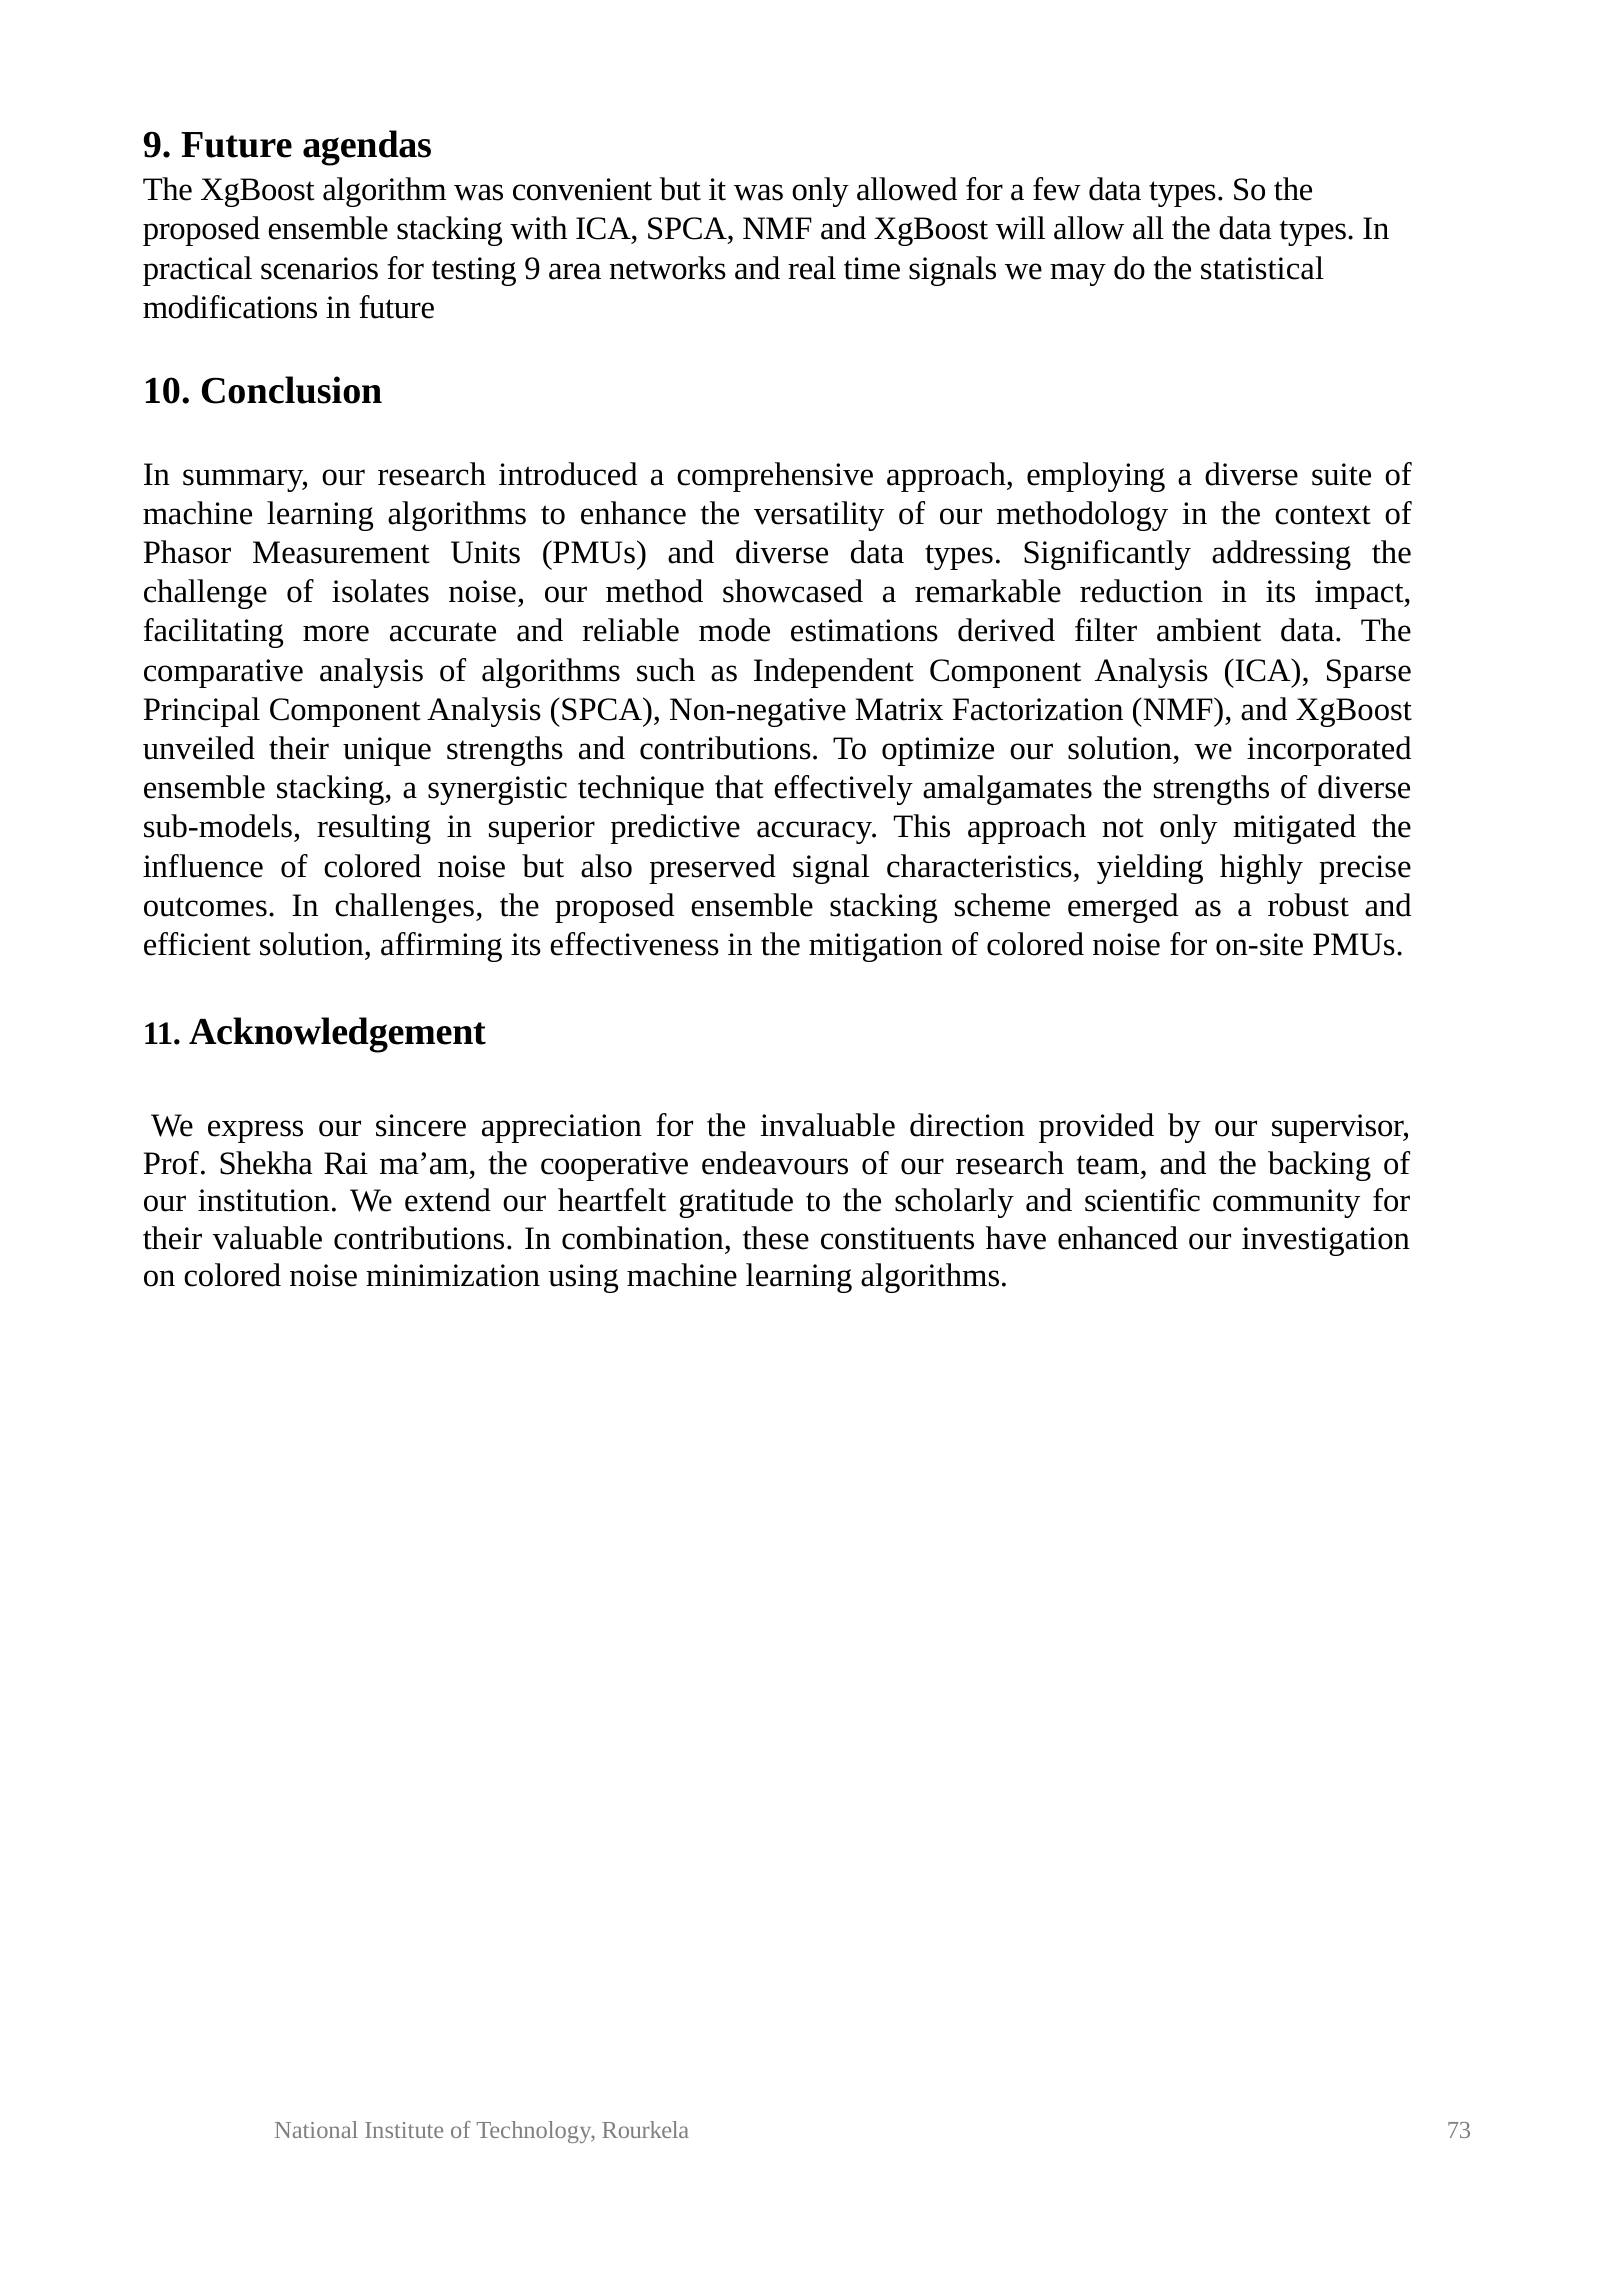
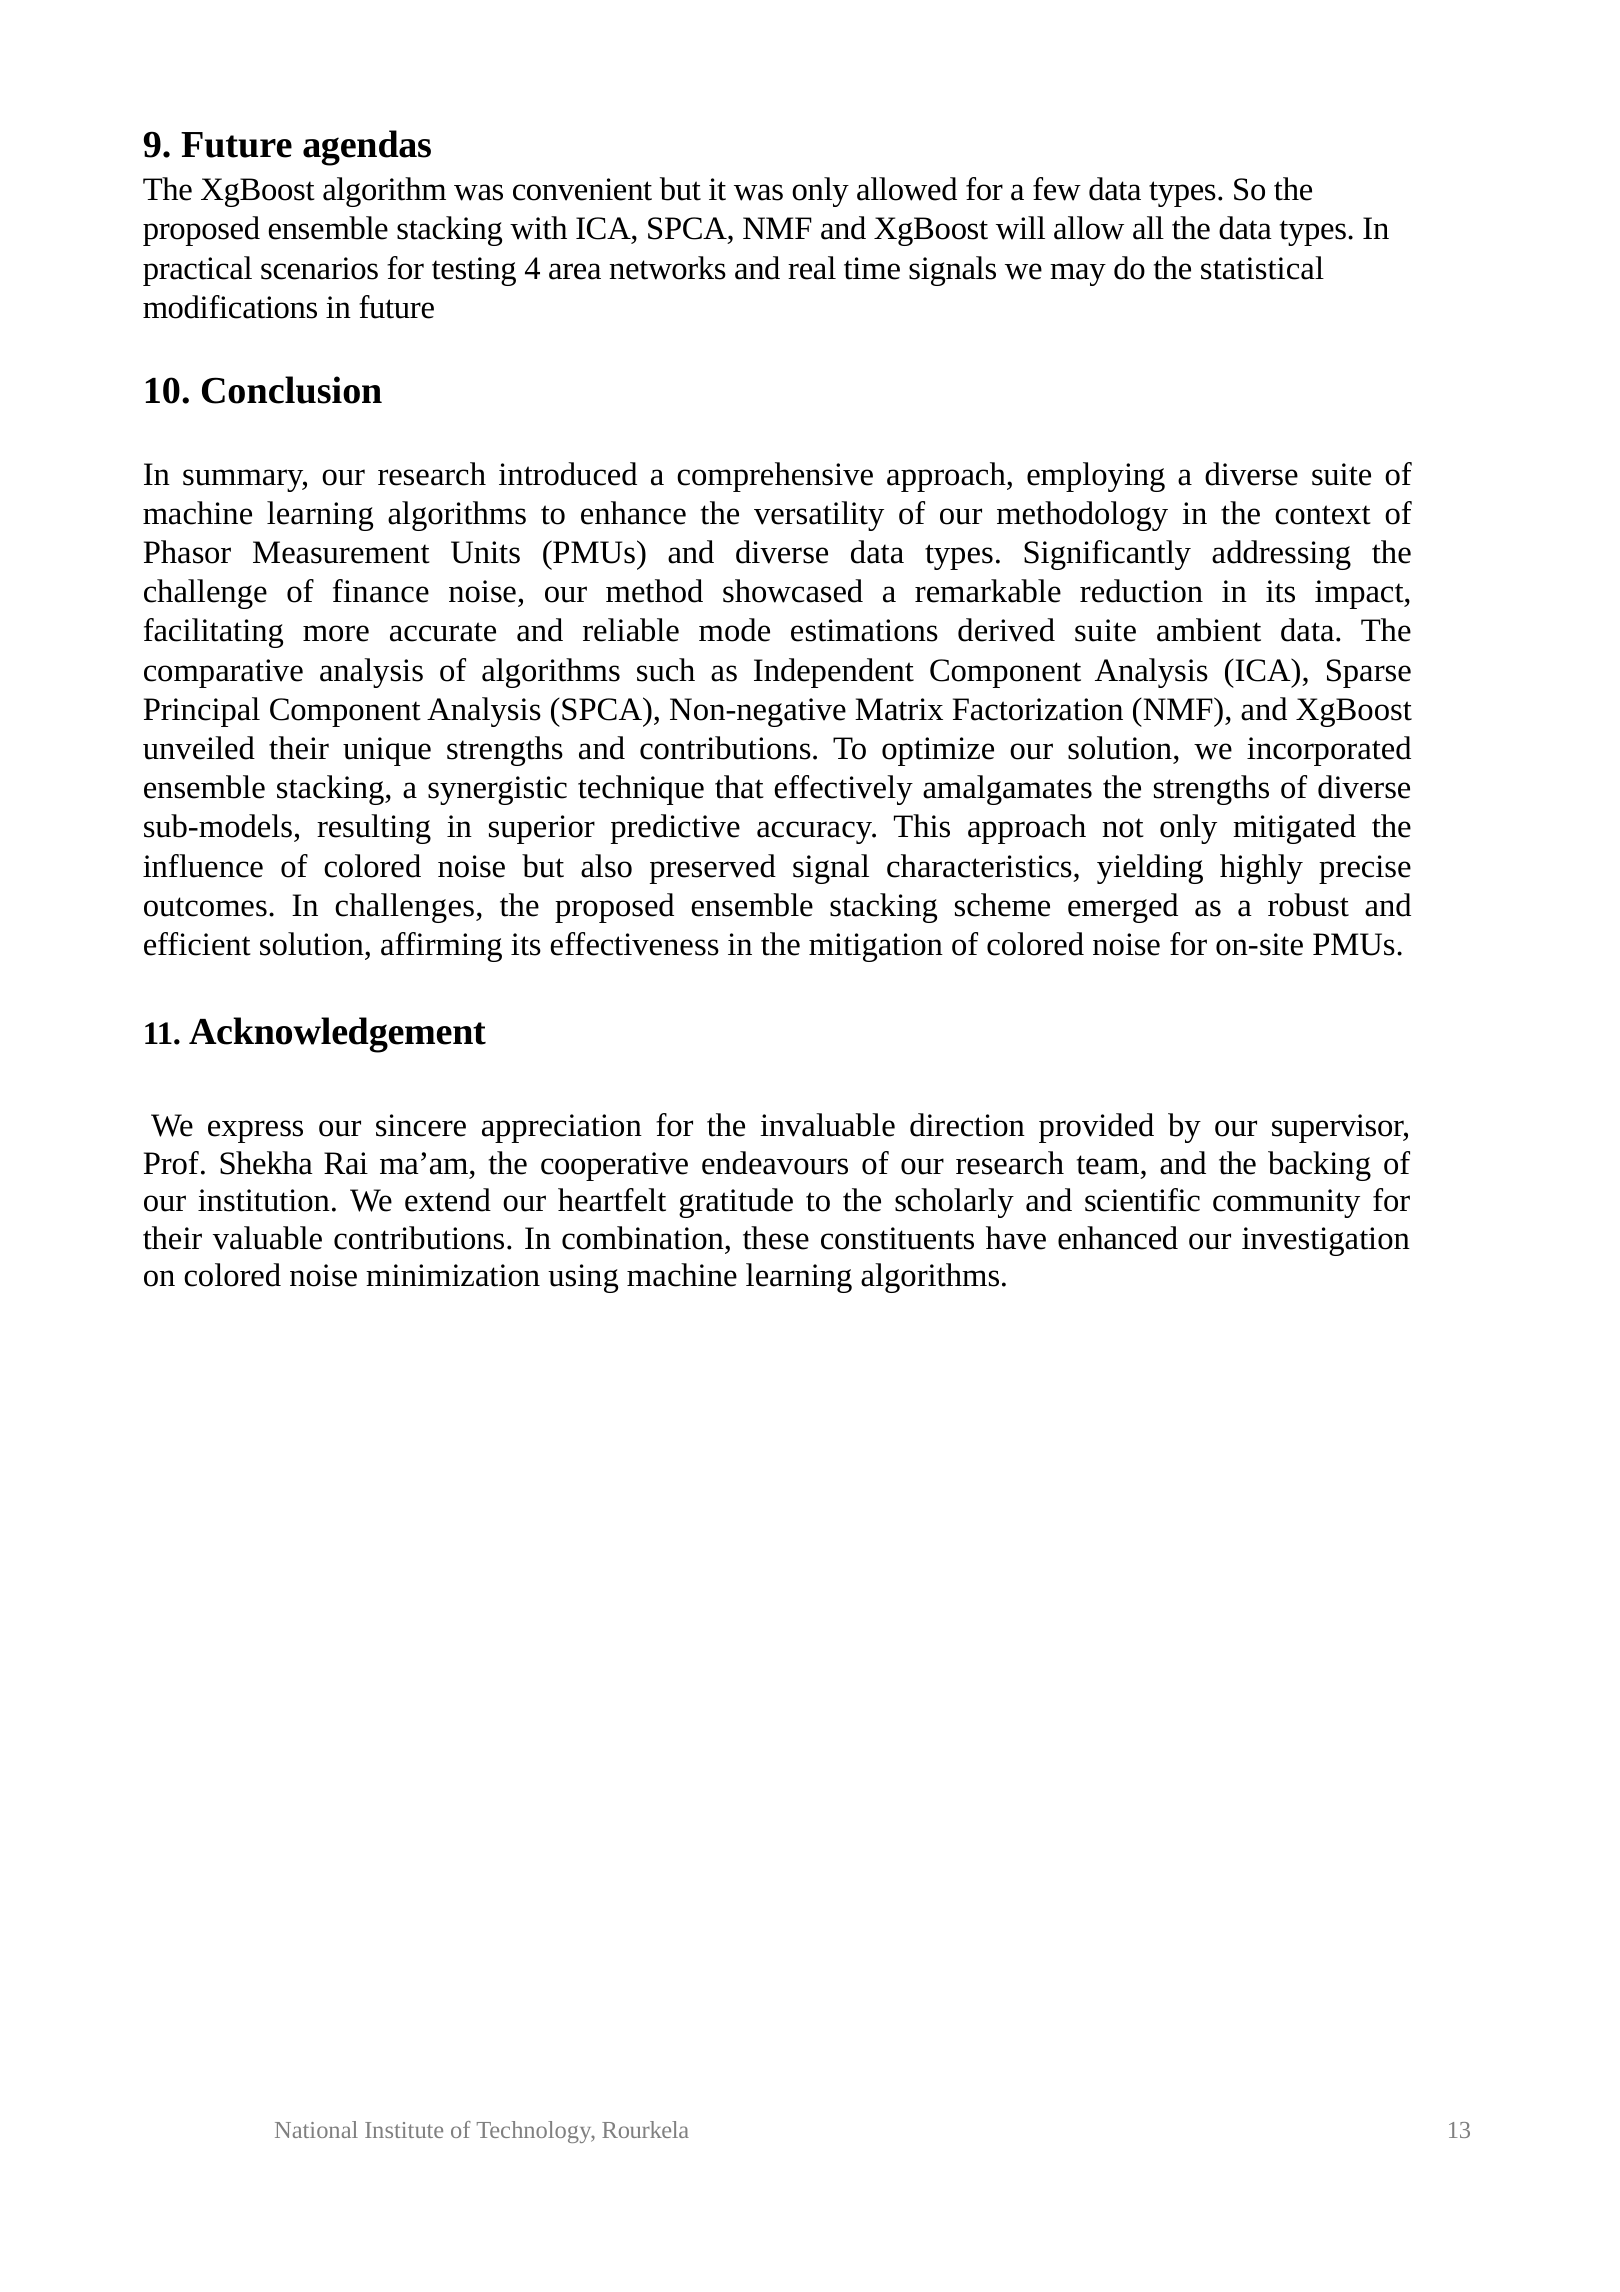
testing 9: 9 -> 4 (533, 268)
isolates: isolates -> finance (381, 592)
derived filter: filter -> suite (1106, 631)
73: 73 -> 13 (1459, 2131)
